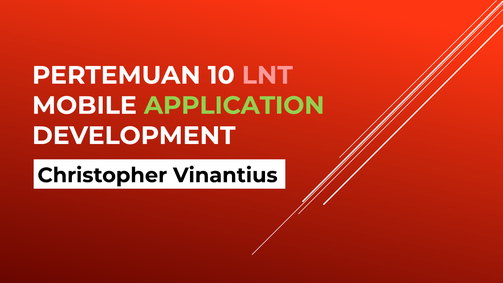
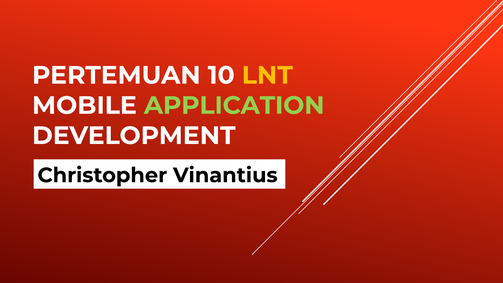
LNT colour: pink -> yellow (267, 75)
